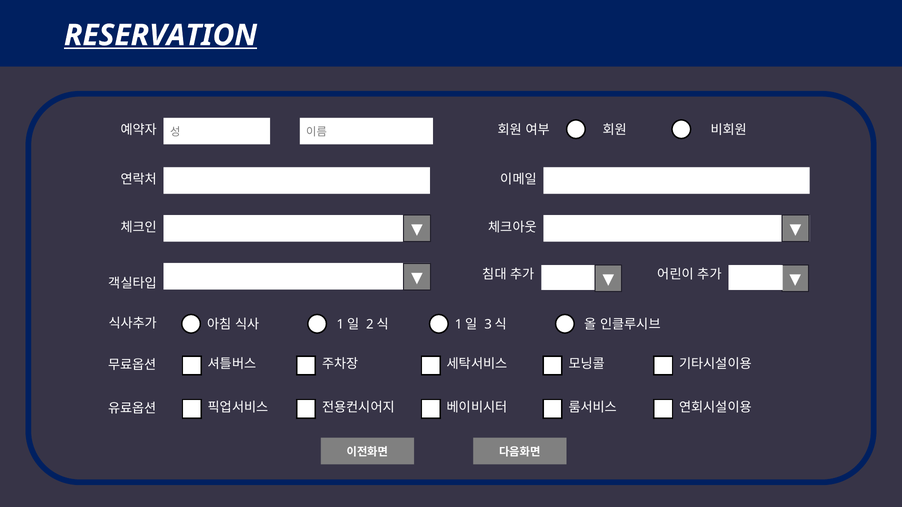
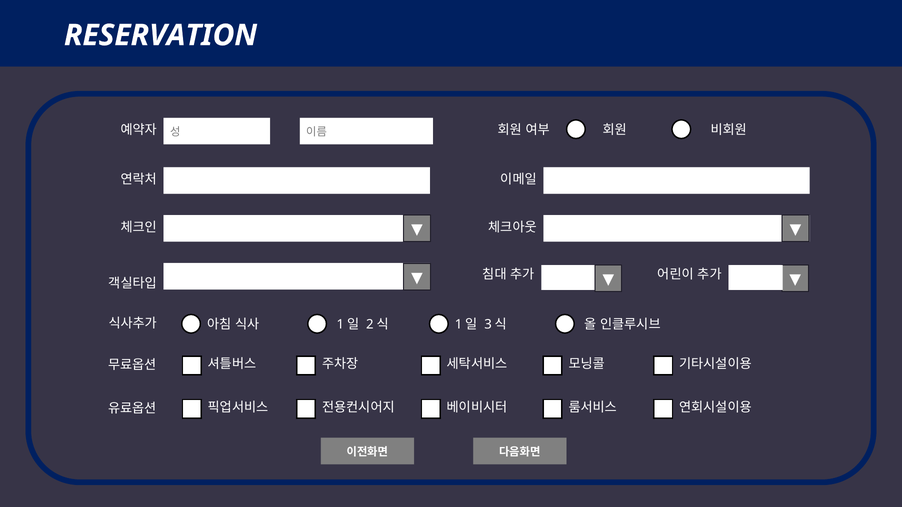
RESERVATION underline: present -> none (161, 35)
